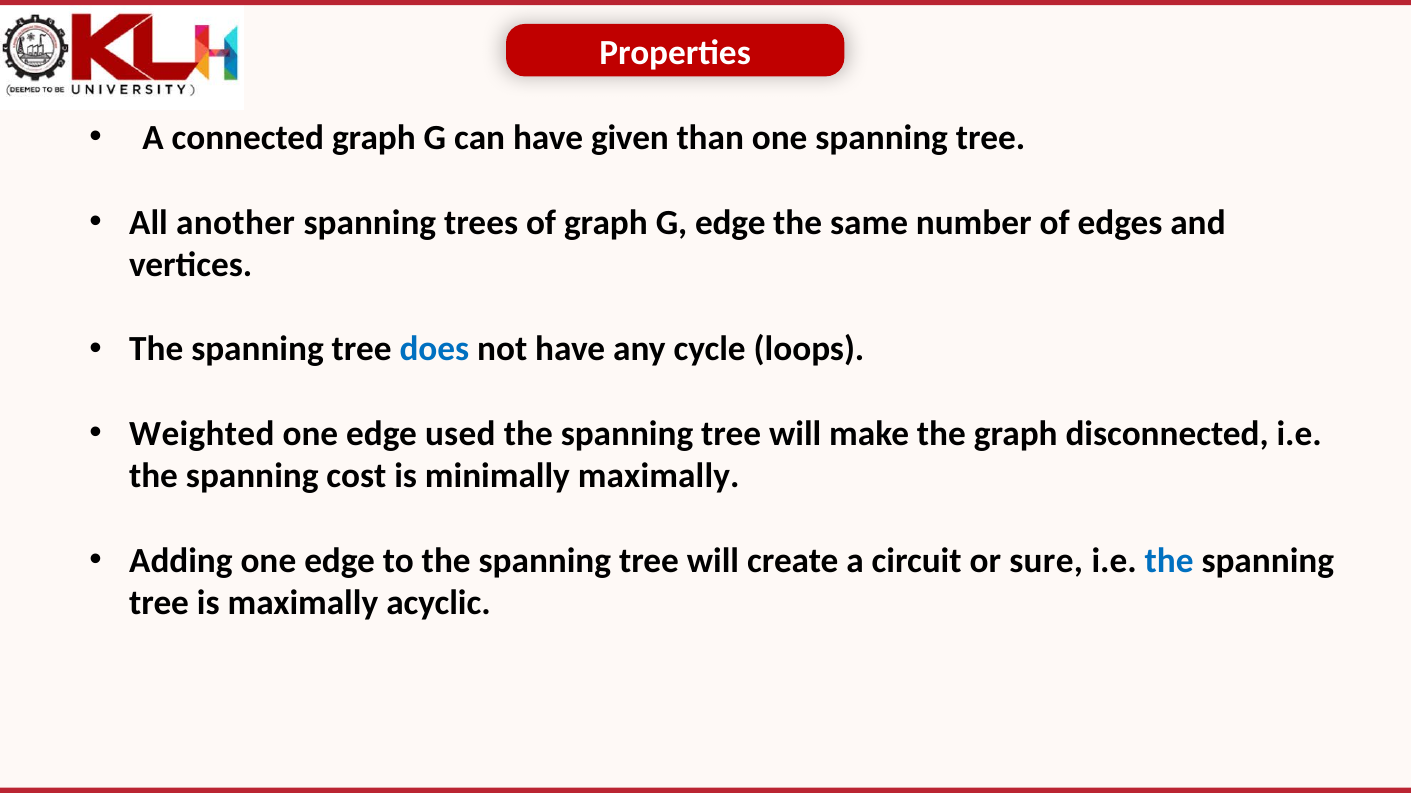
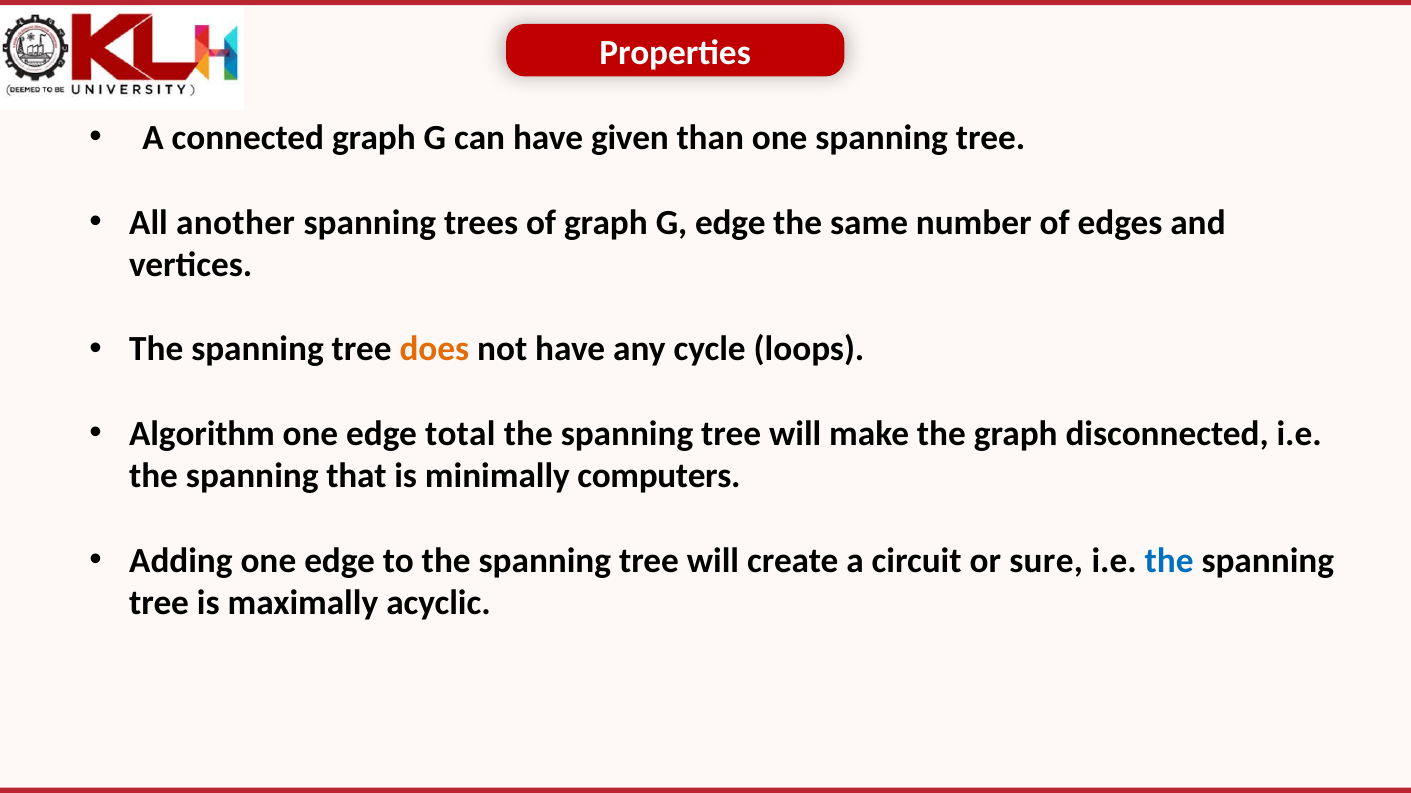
does colour: blue -> orange (434, 350)
Weighted: Weighted -> Algorithm (202, 434)
used: used -> total (460, 434)
cost: cost -> that (356, 477)
minimally maximally: maximally -> computers (659, 477)
